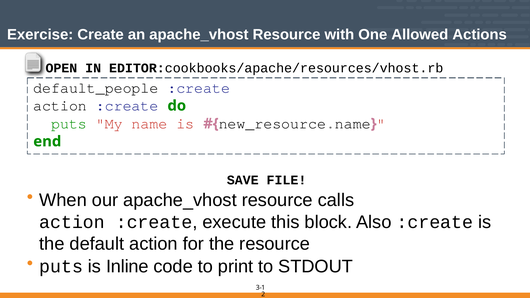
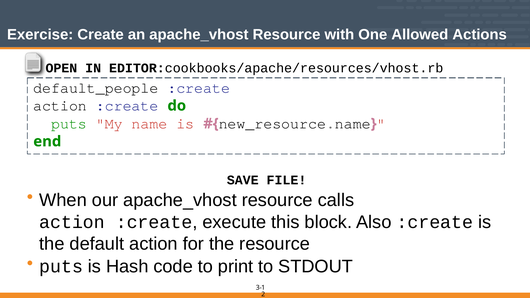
Inline: Inline -> Hash (127, 267)
